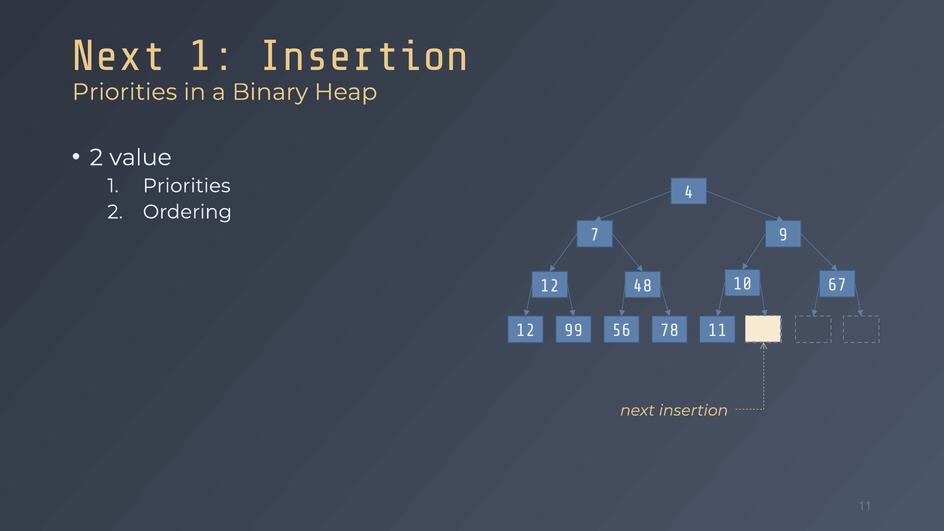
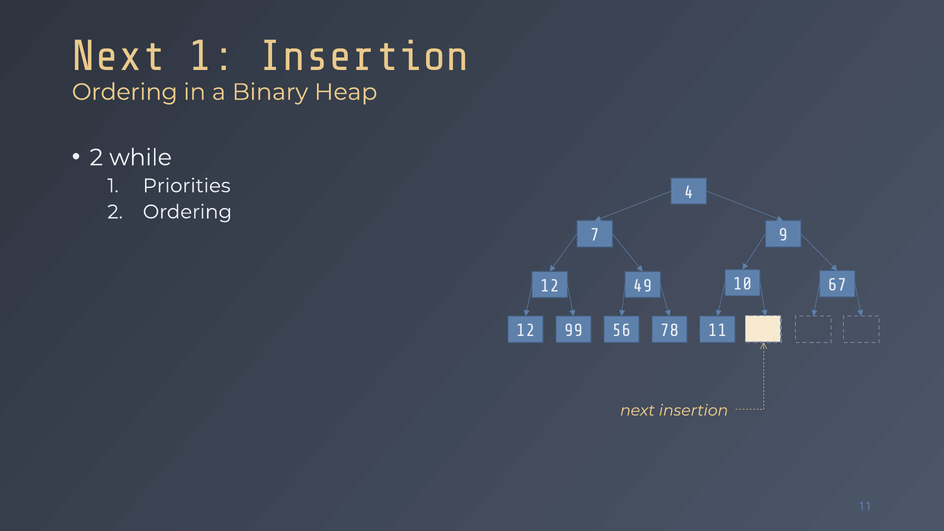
Priorities: Priorities -> Ordering (125, 92)
value: value -> while (141, 157)
48: 48 -> 49 (643, 286)
